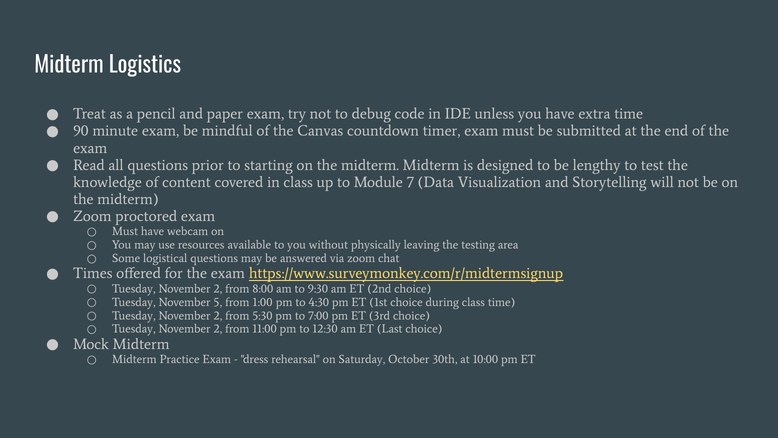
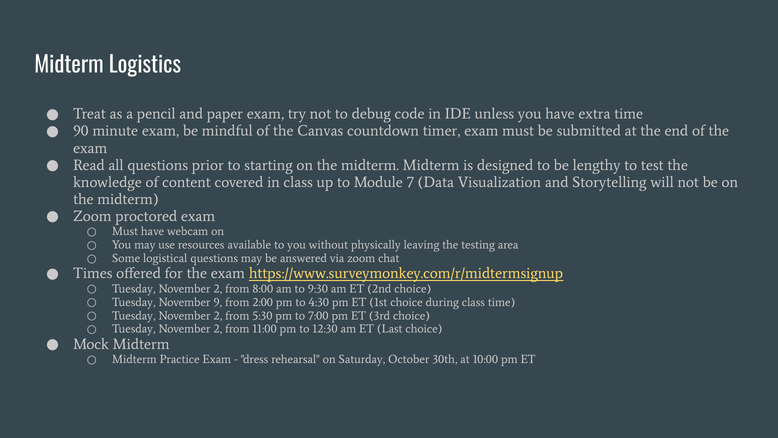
5: 5 -> 9 (218, 302)
1:00: 1:00 -> 2:00 (263, 302)
